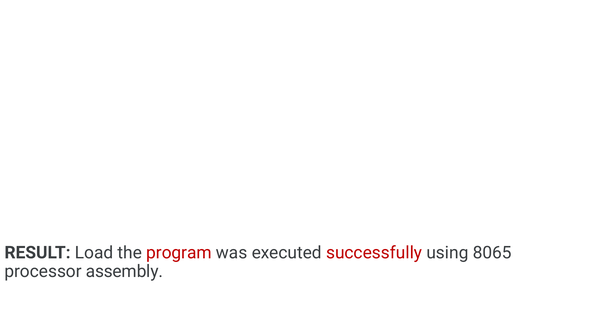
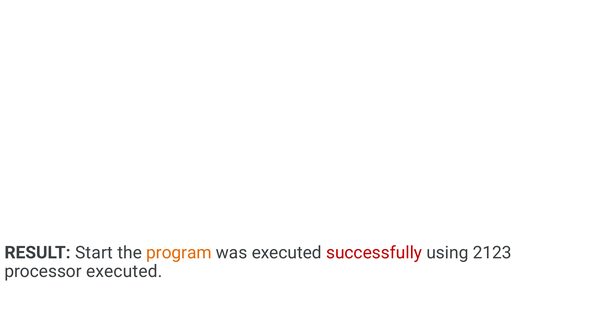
Load: Load -> Start (94, 253)
program colour: red -> orange (179, 253)
8065: 8065 -> 2123 (492, 253)
processor assembly: assembly -> executed (124, 272)
